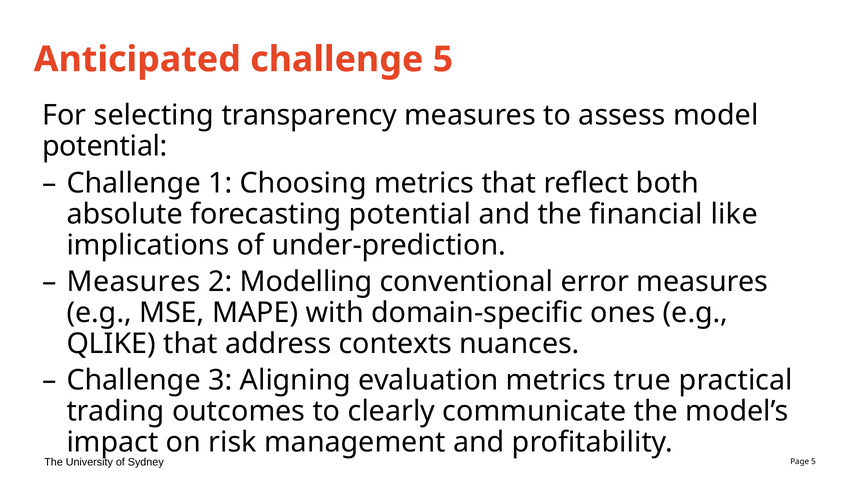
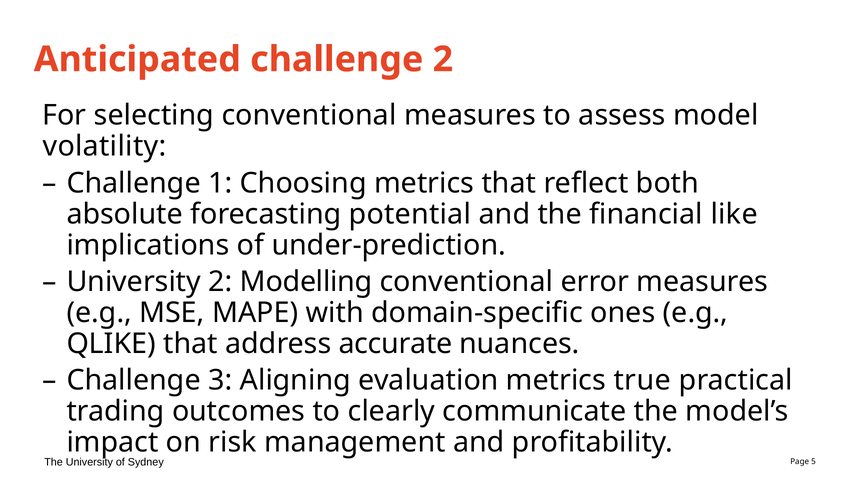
challenge 5: 5 -> 2 (443, 59)
selecting transparency: transparency -> conventional (309, 115)
potential: potential -> volatility (105, 146)
Measures: Measures -> University (134, 282)
contexts: contexts -> accurate (395, 344)
